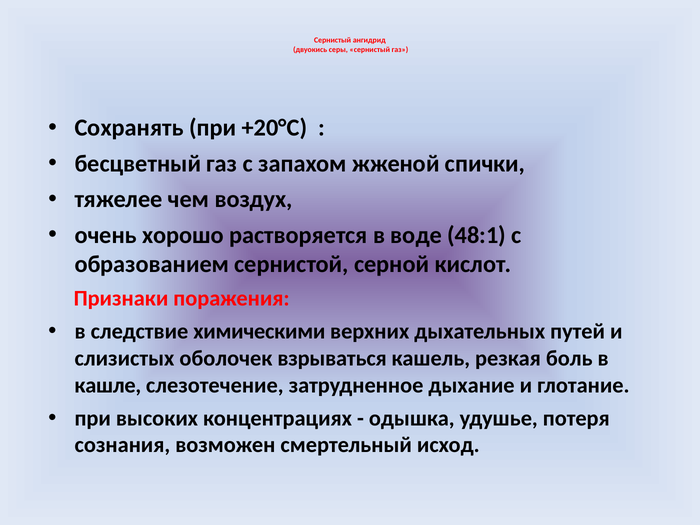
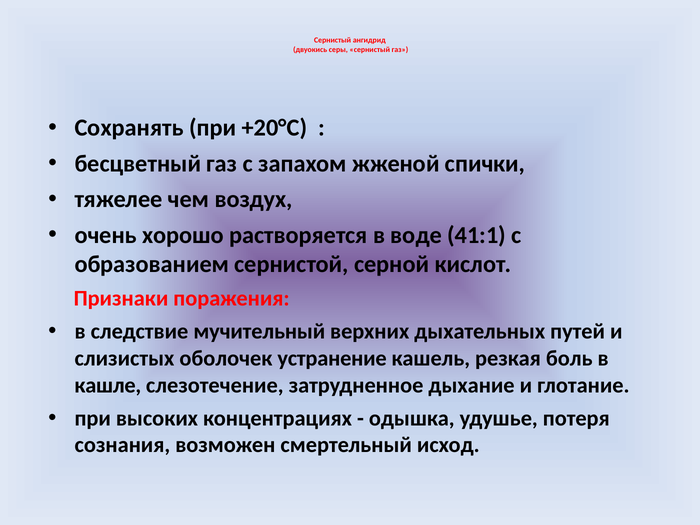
48:1: 48:1 -> 41:1 (477, 235)
химическими: химическими -> мучительный (259, 332)
взрываться: взрываться -> устранение (332, 358)
